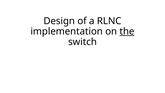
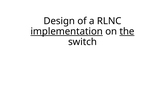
implementation underline: none -> present (67, 31)
